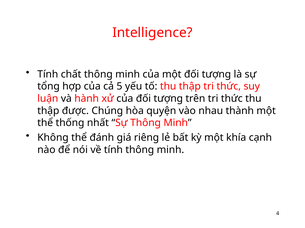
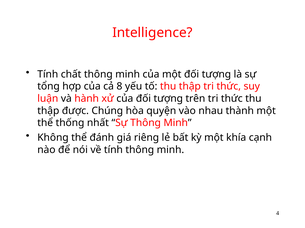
5: 5 -> 8 (119, 87)
